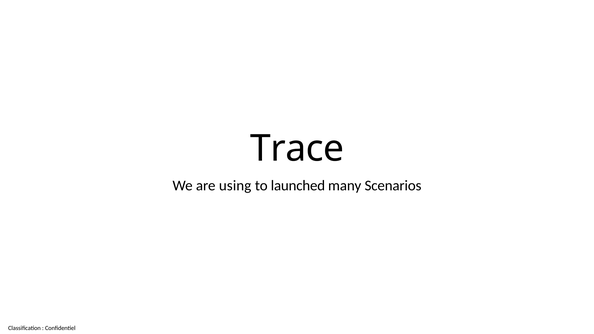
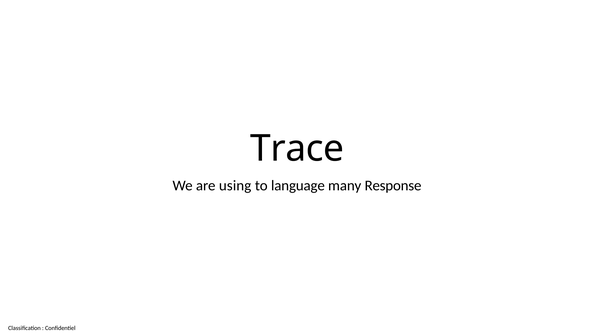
launched: launched -> language (298, 186)
Scenarios: Scenarios -> Response (393, 186)
